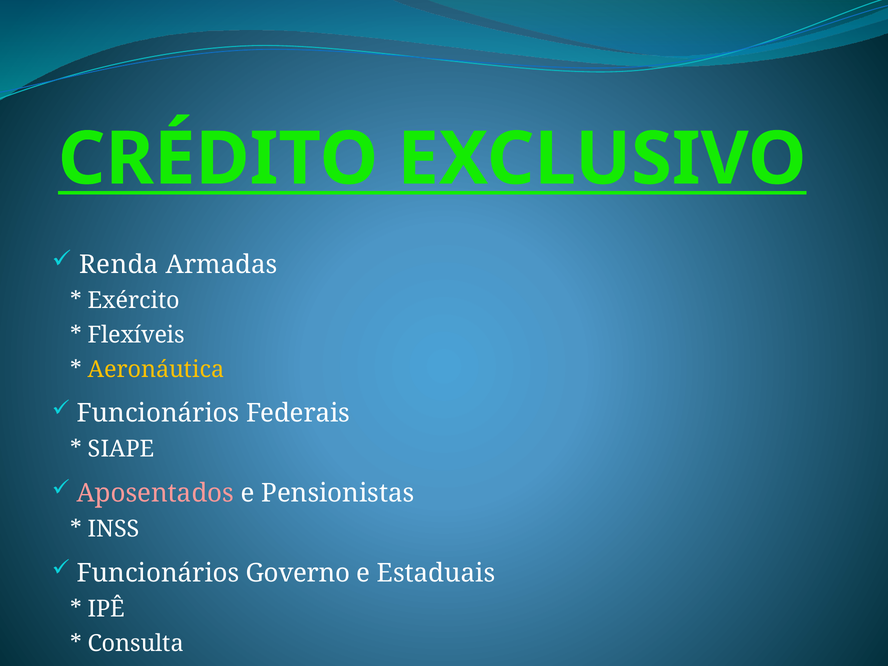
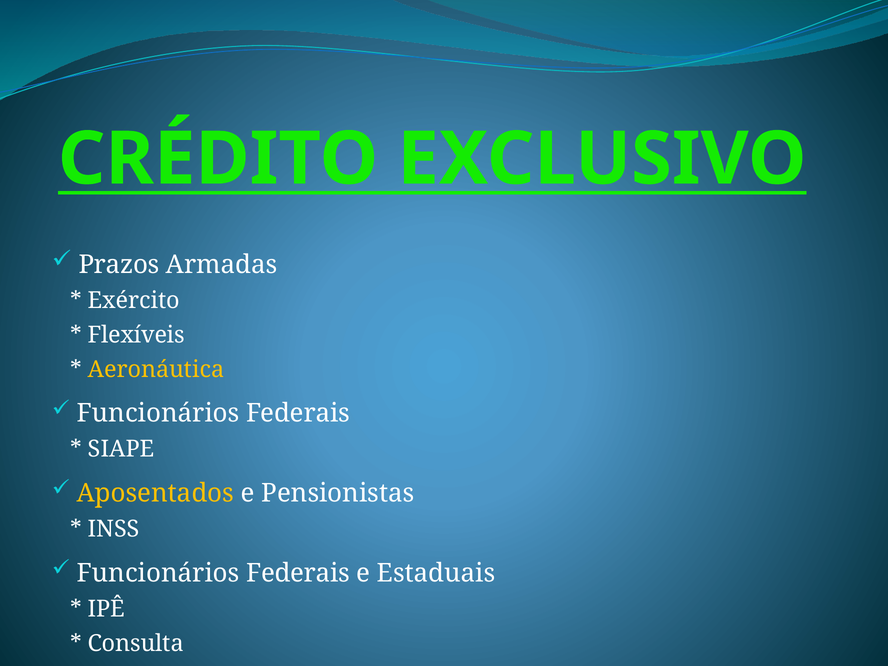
Renda: Renda -> Prazos (119, 265)
Aposentados colour: pink -> yellow (155, 493)
Governo: Governo -> Federais (298, 573)
